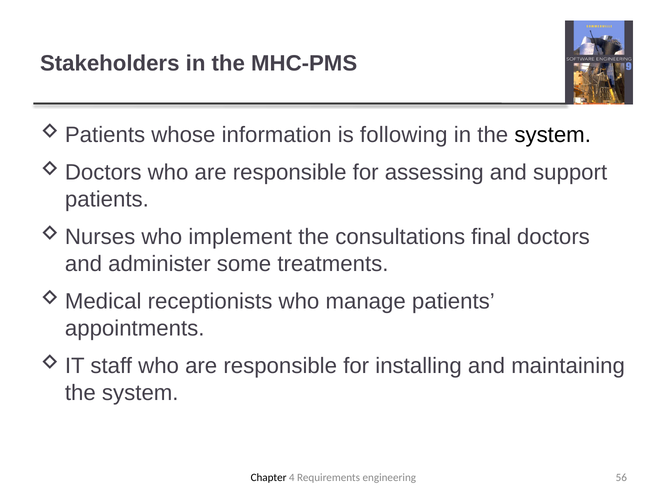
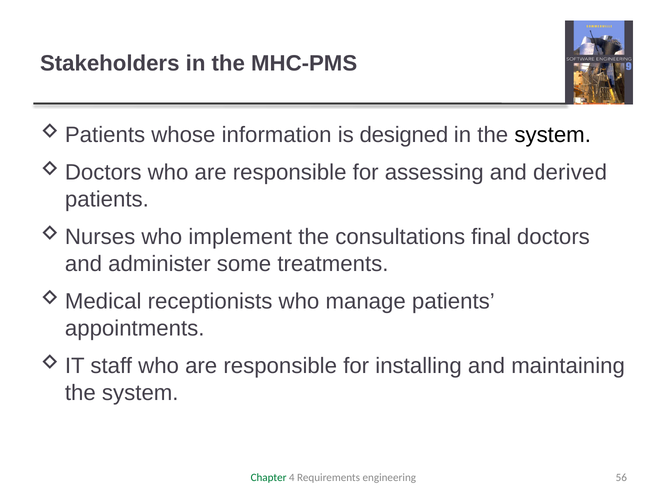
following: following -> designed (404, 135)
support: support -> derived (570, 173)
Chapter colour: black -> green (269, 478)
